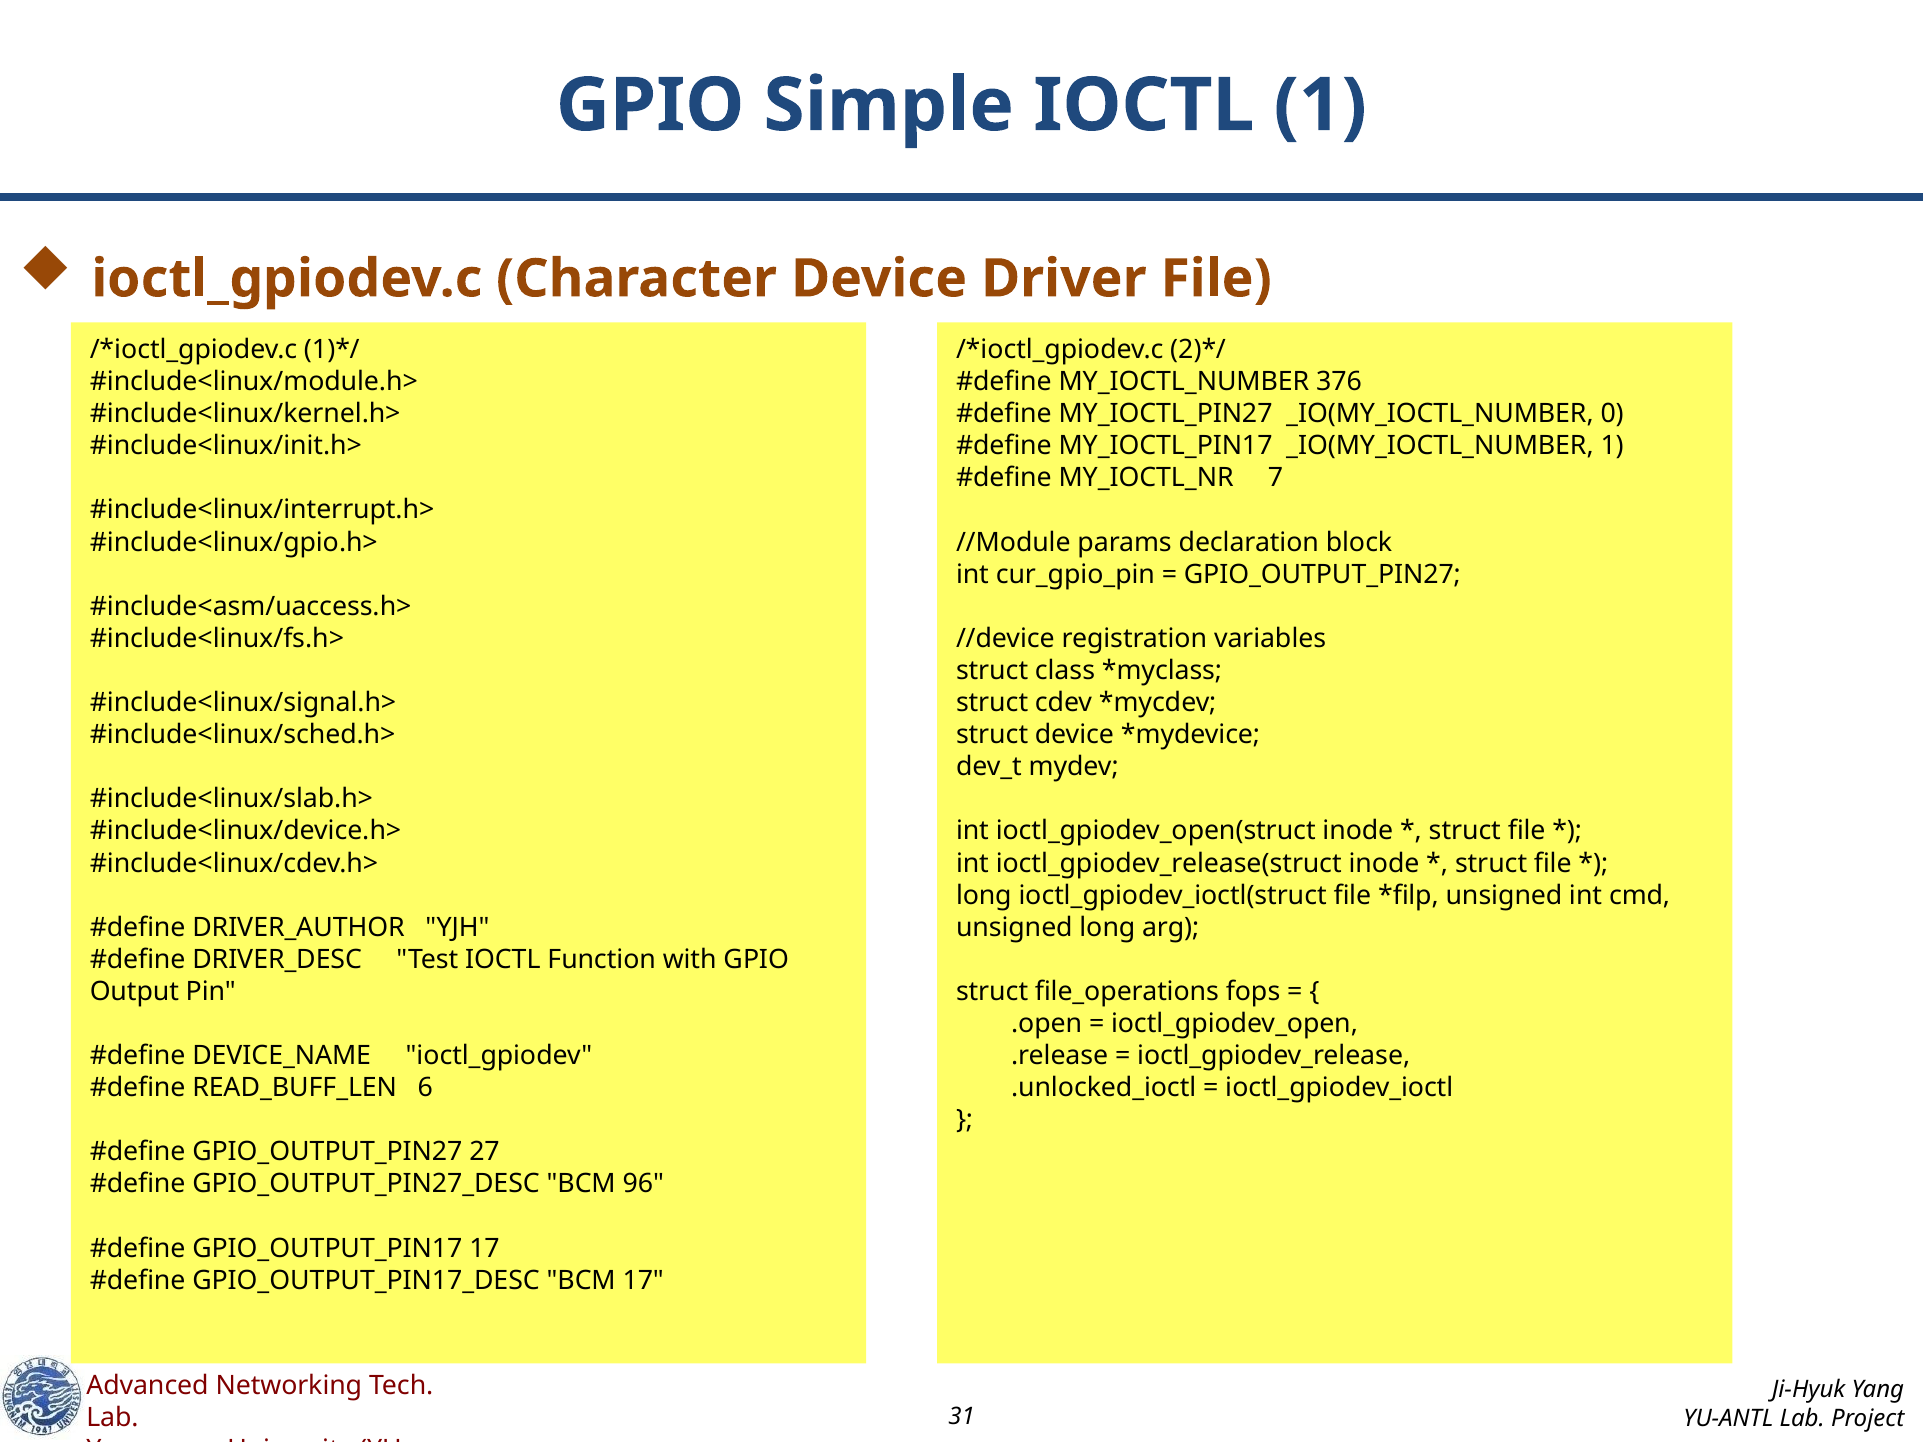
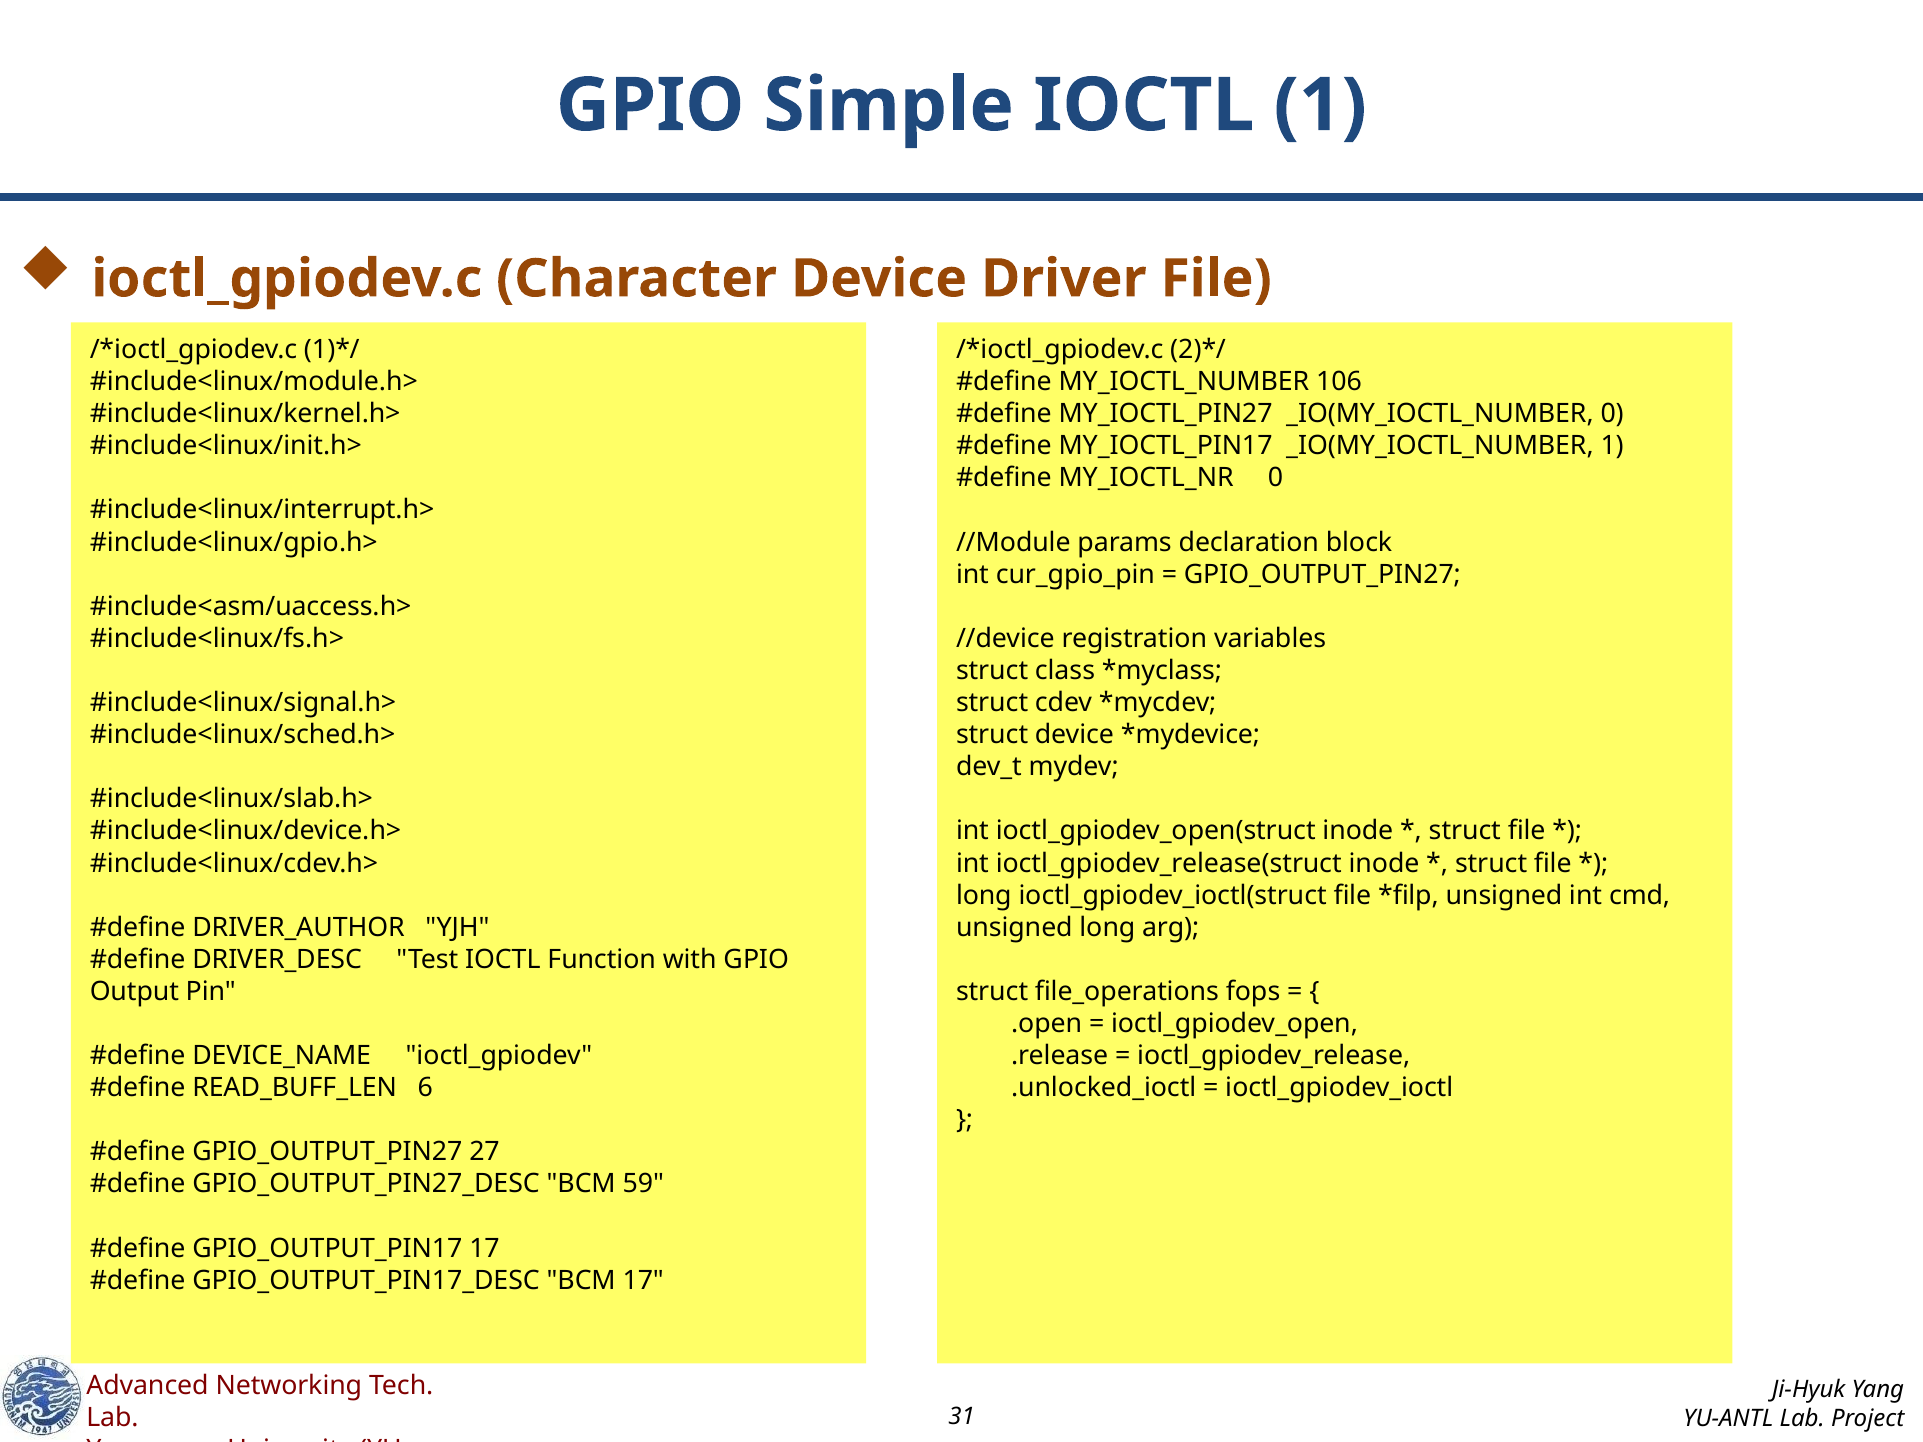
376: 376 -> 106 (1339, 382)
MY_IOCTL_NR 7: 7 -> 0 (1276, 478)
96: 96 -> 59 (643, 1184)
